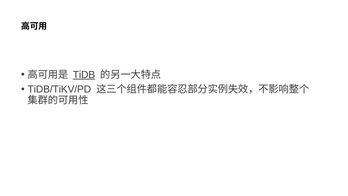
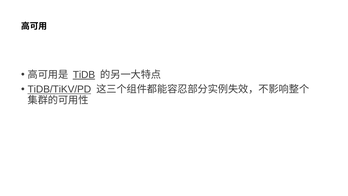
TiDB/TiKV/PD underline: none -> present (59, 89)
